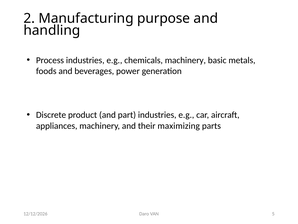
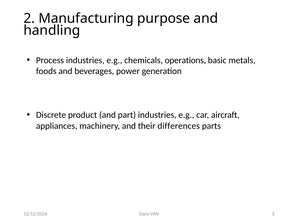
chemicals machinery: machinery -> operations (185, 60)
maximizing: maximizing -> differences (179, 126)
